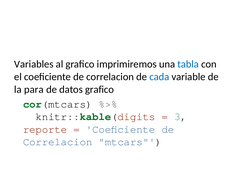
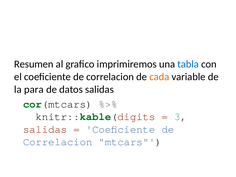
Variables: Variables -> Resumen (34, 64)
cada colour: blue -> orange (159, 77)
datos grafico: grafico -> salidas (99, 89)
reporte: reporte -> salidas (45, 129)
